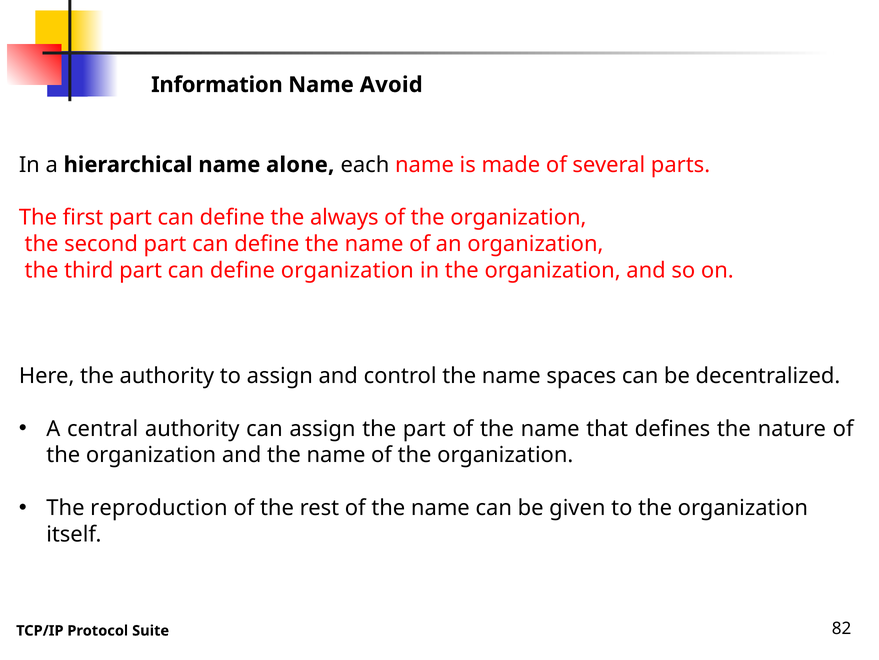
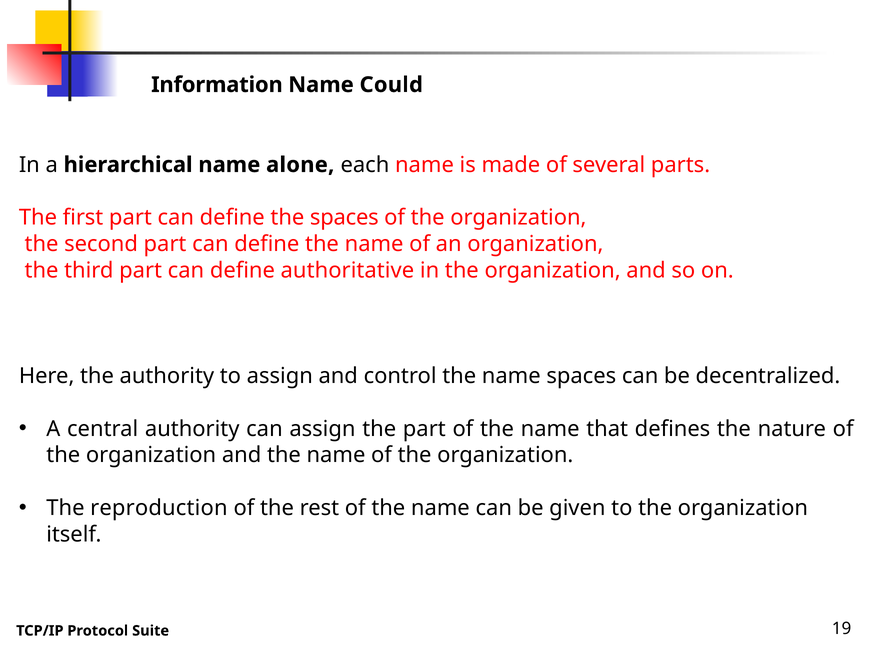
Avoid: Avoid -> Could (391, 85)
the always: always -> spaces (344, 217)
define organization: organization -> authoritative (347, 270)
82: 82 -> 19 (842, 628)
